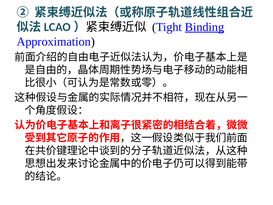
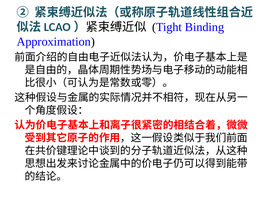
Binding underline: present -> none (205, 27)
